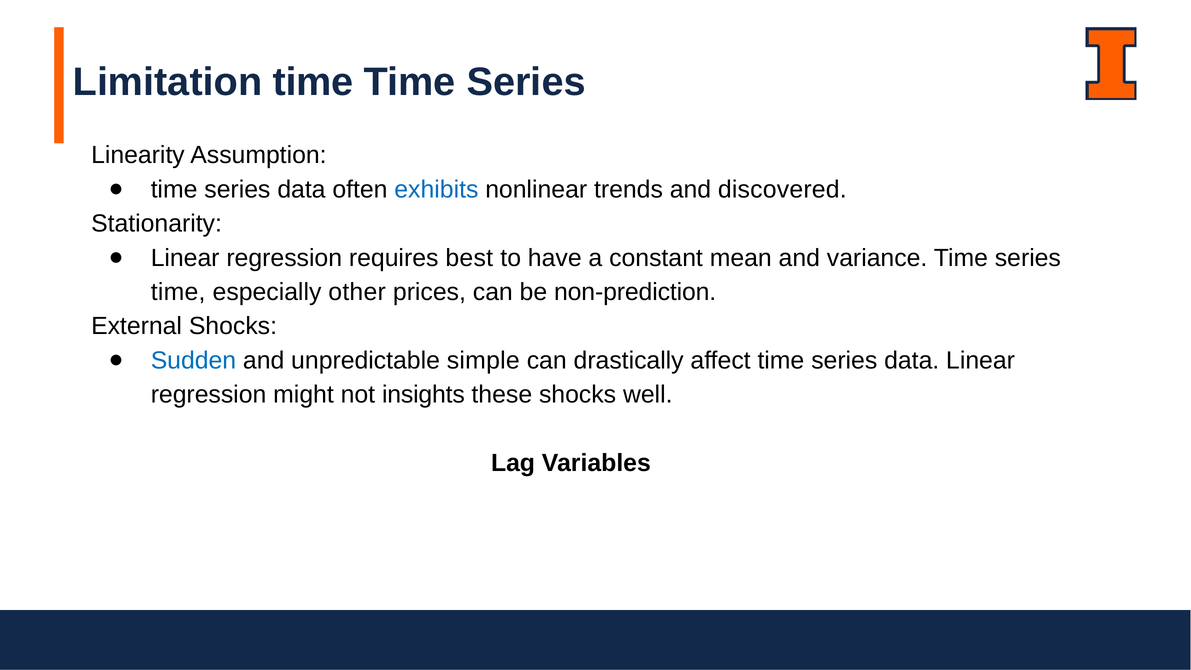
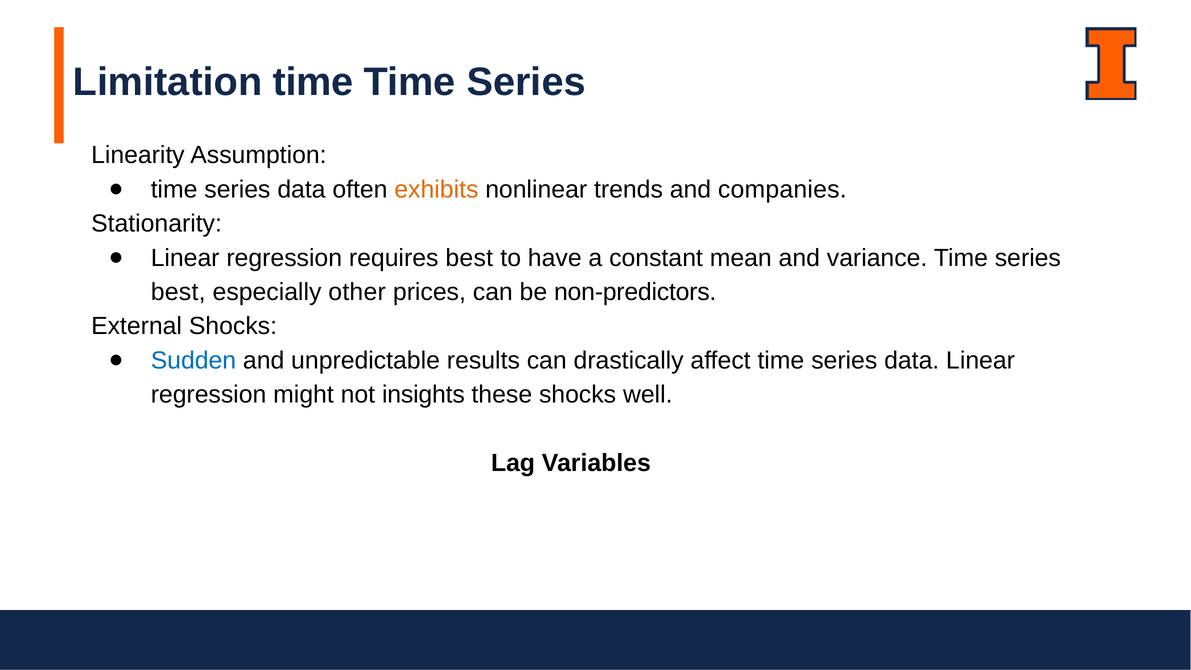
exhibits colour: blue -> orange (436, 189)
discovered: discovered -> companies (782, 189)
time: time -> best (178, 292)
non-prediction: non-prediction -> non-predictors (635, 292)
simple: simple -> results (483, 361)
